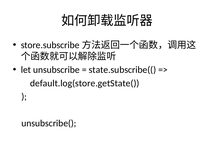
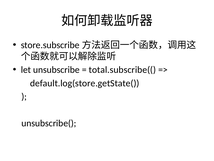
state.subscribe((: state.subscribe(( -> total.subscribe(( (122, 70)
